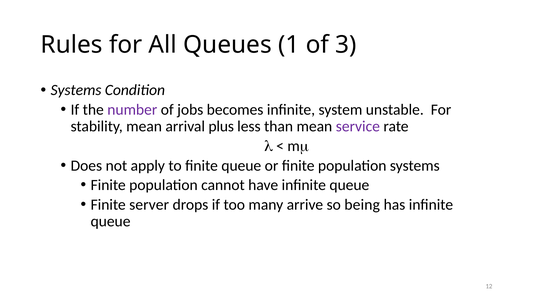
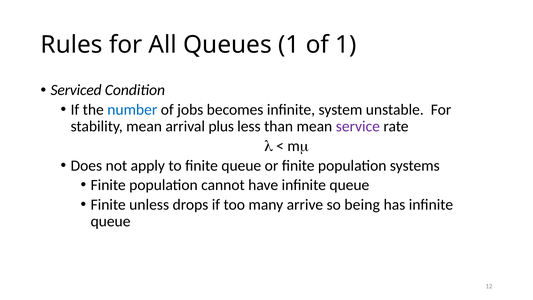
of 3: 3 -> 1 (346, 45)
Systems: Systems -> Serviced (76, 90)
number colour: purple -> blue (132, 110)
server: server -> unless (149, 204)
